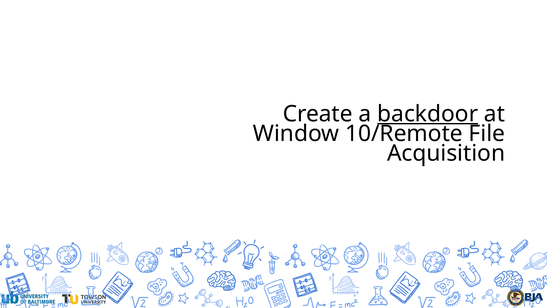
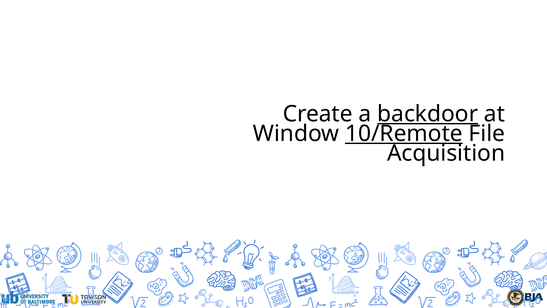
10/Remote underline: none -> present (404, 134)
